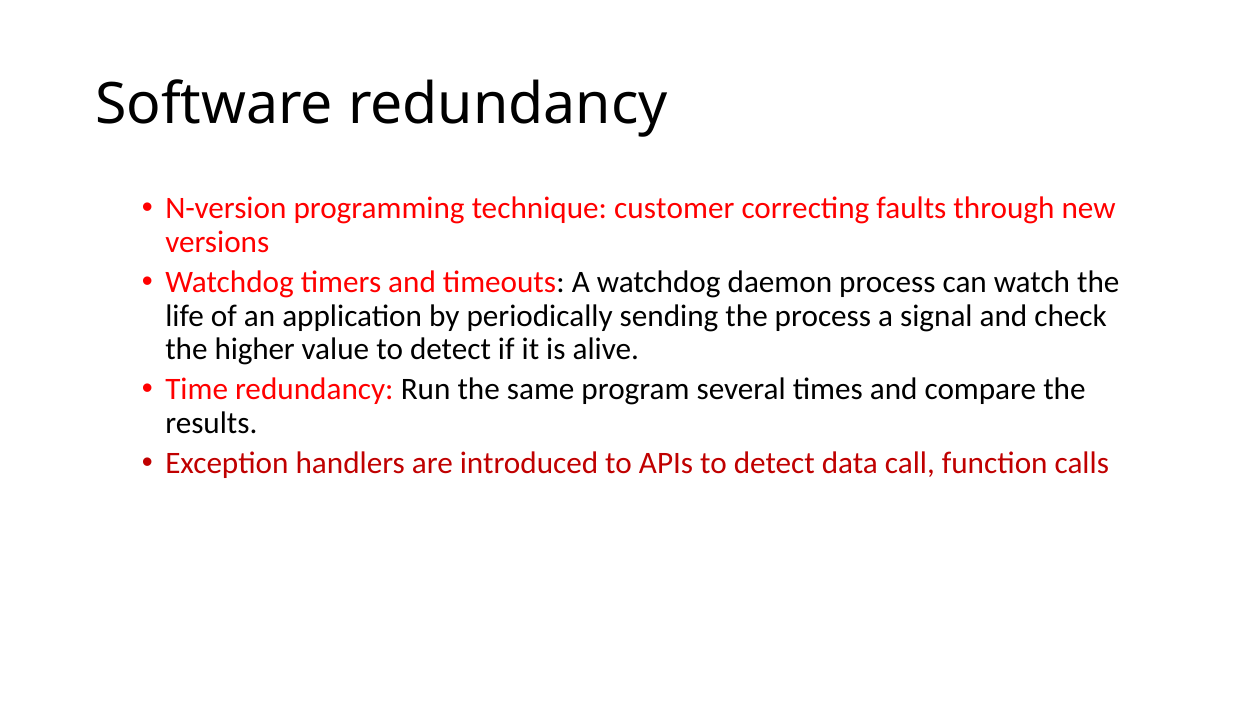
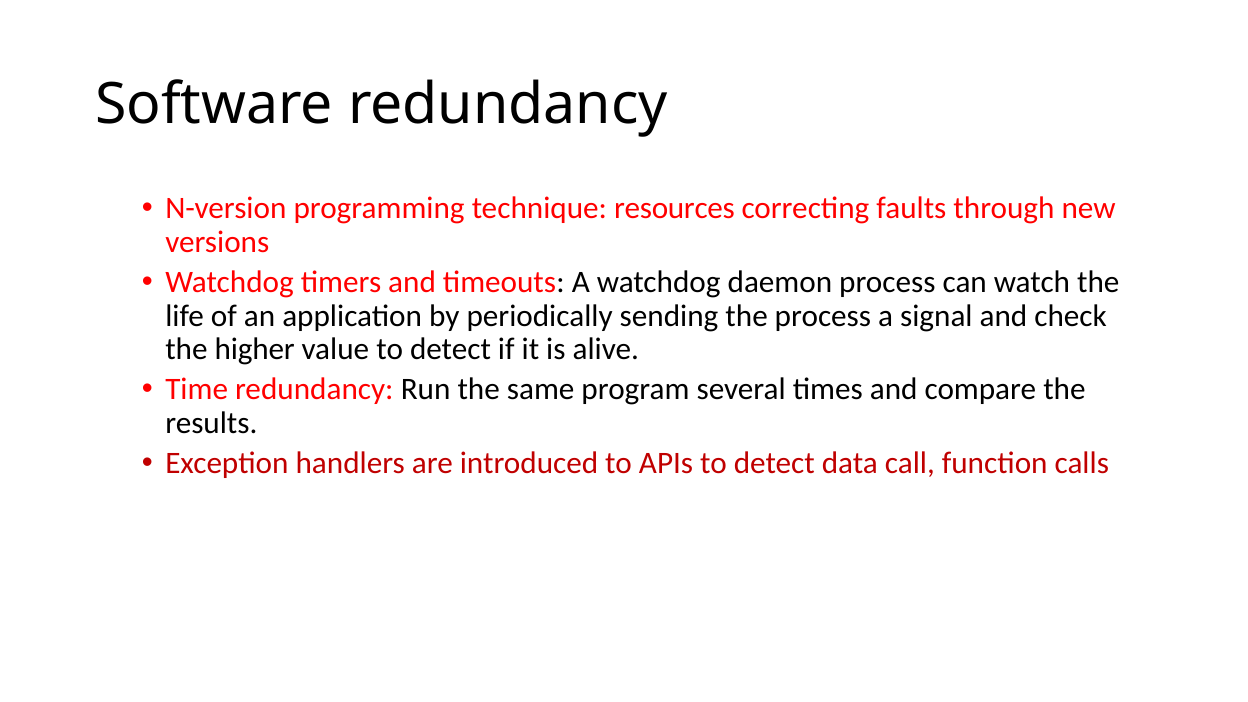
customer: customer -> resources (674, 208)
